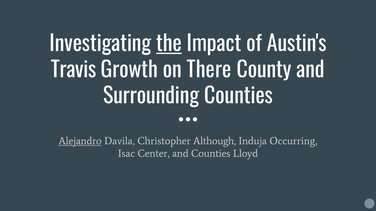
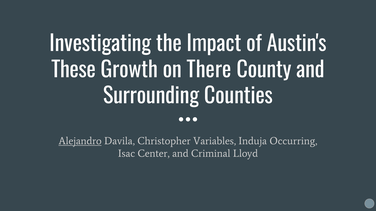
the underline: present -> none (169, 44)
Travis: Travis -> These (74, 70)
Although: Although -> Variables (215, 141)
and Counties: Counties -> Criminal (211, 154)
